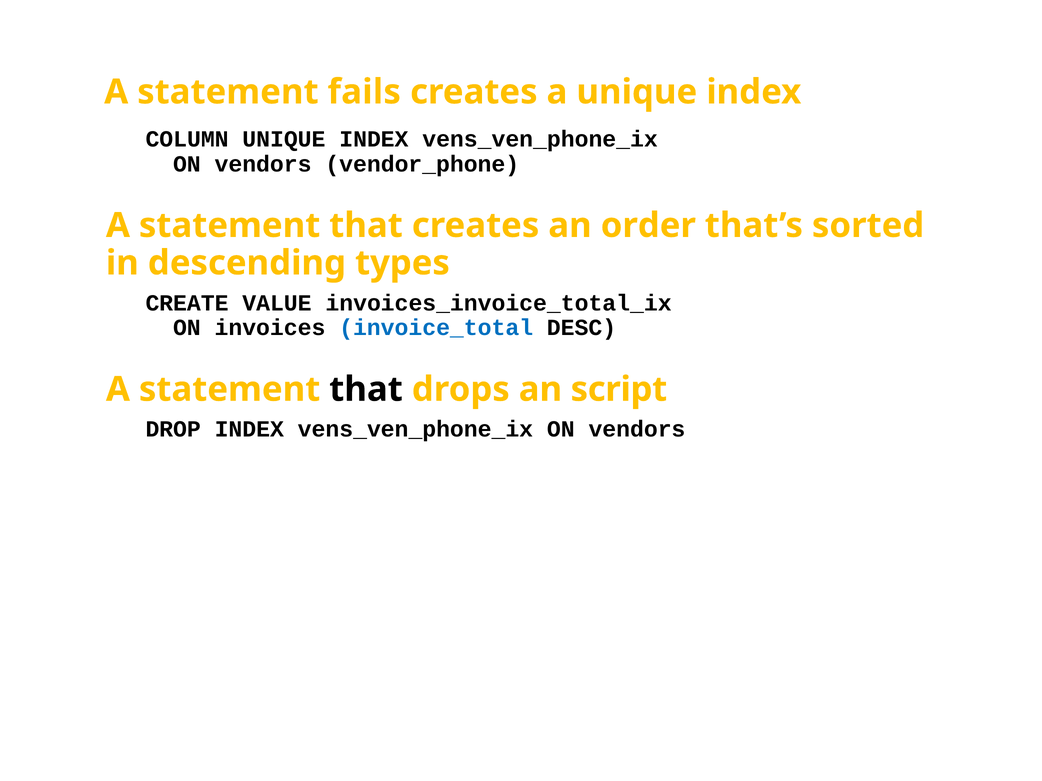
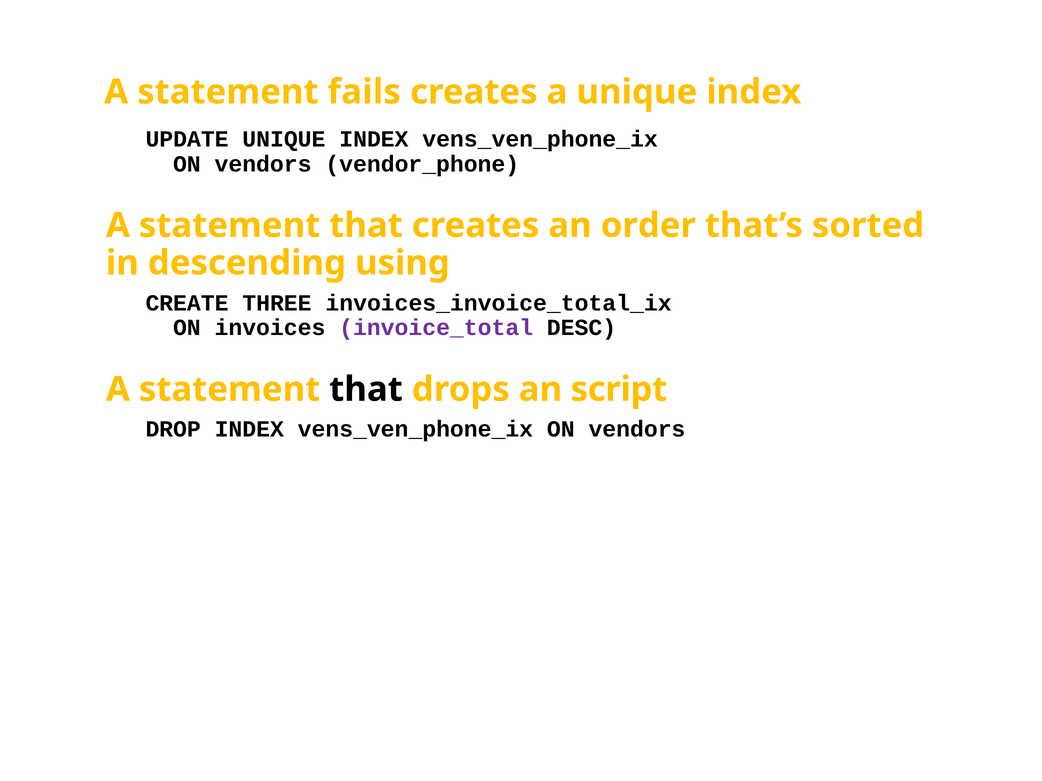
COLUMN: COLUMN -> UPDATE (187, 139)
types: types -> using (402, 263)
VALUE: VALUE -> THREE (277, 303)
invoice_total colour: blue -> purple (436, 328)
